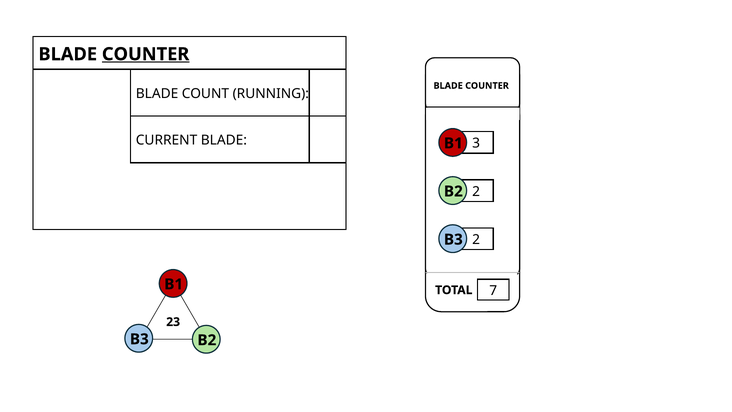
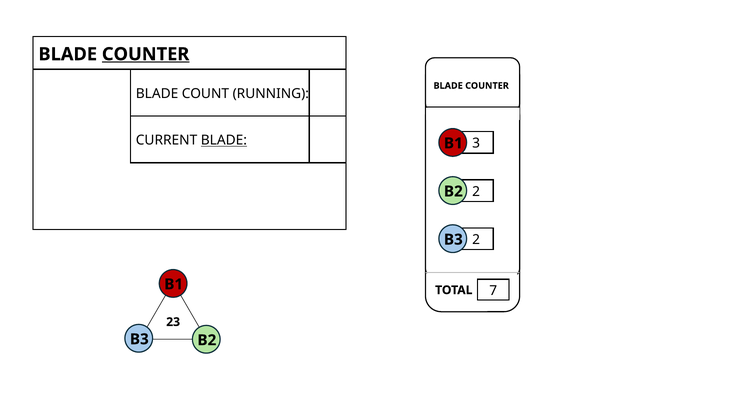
BLADE underline: none -> present (224, 140)
